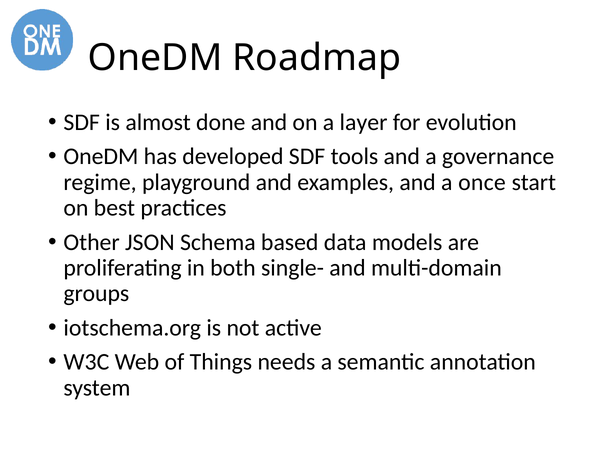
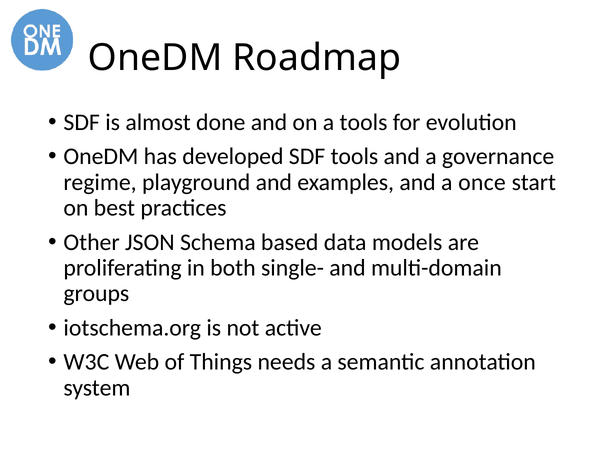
a layer: layer -> tools (364, 122)
